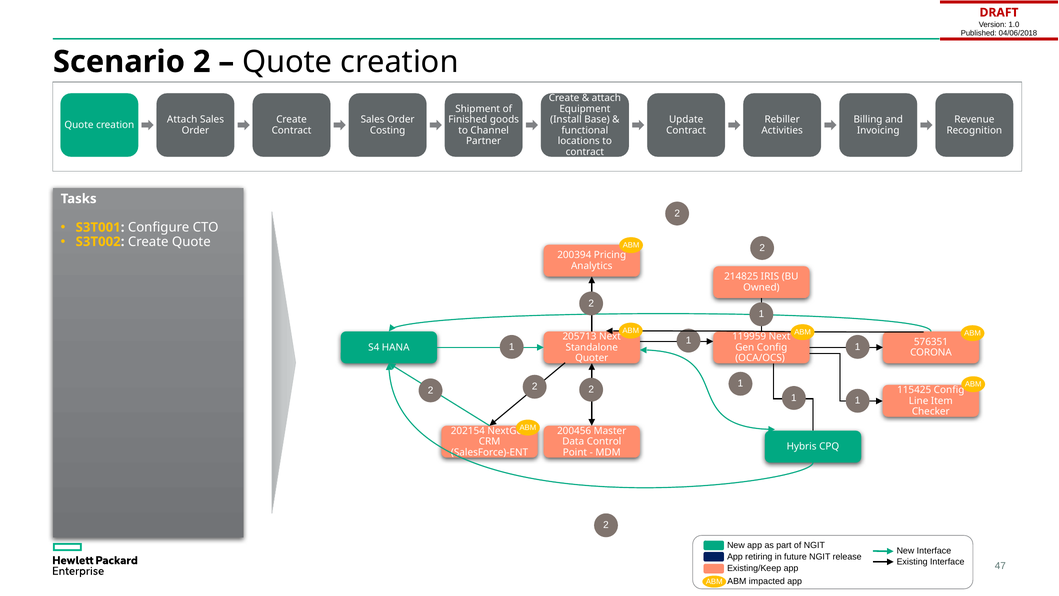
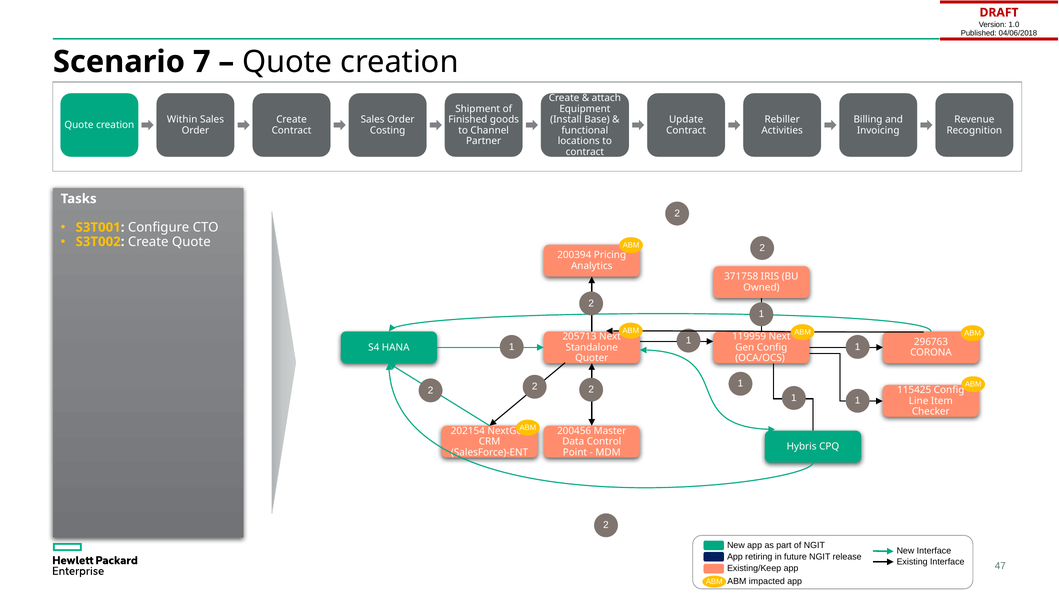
Scenario 2: 2 -> 7 (202, 62)
Attach: Attach -> Within (182, 119)
214825: 214825 -> 371758 (741, 277)
576351: 576351 -> 296763 (931, 342)
